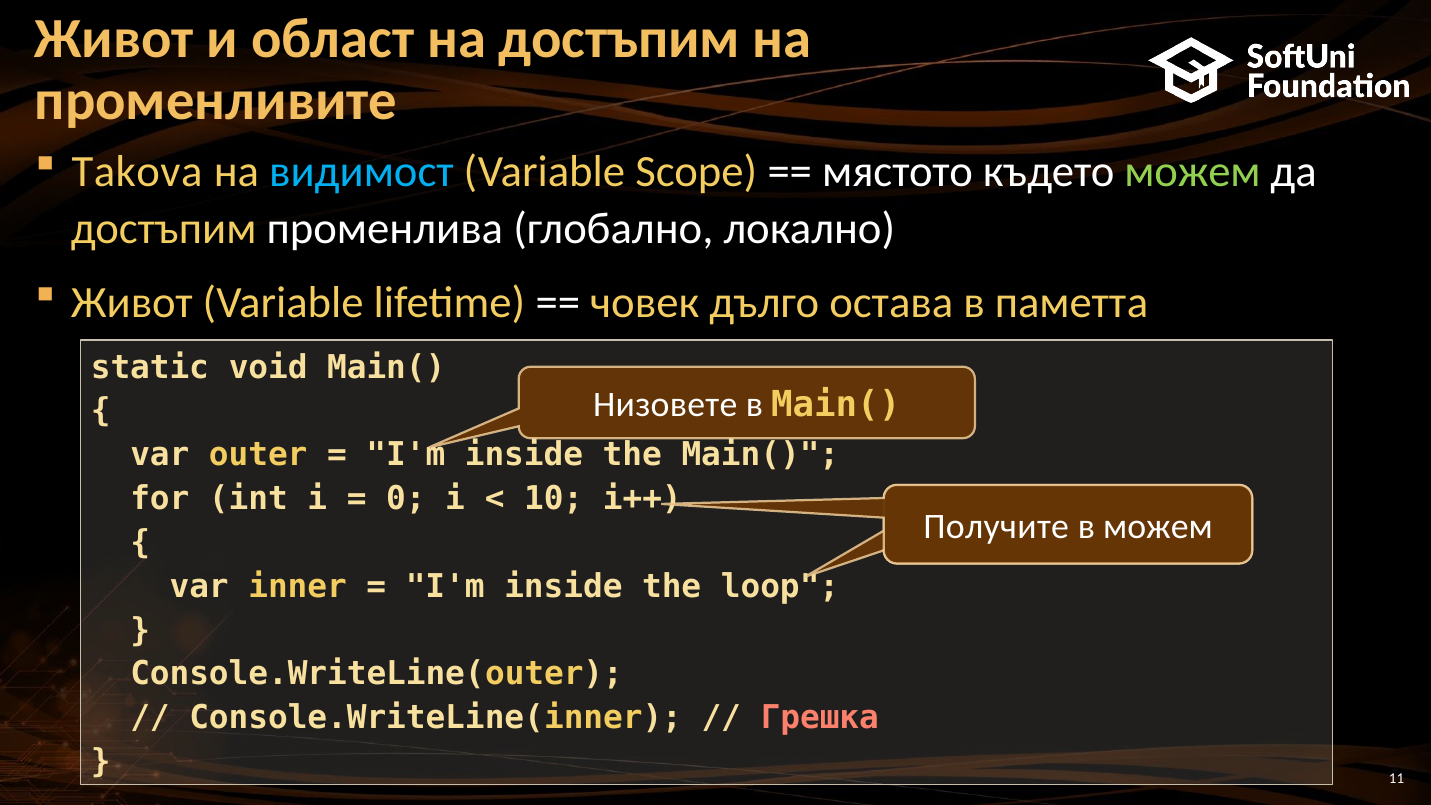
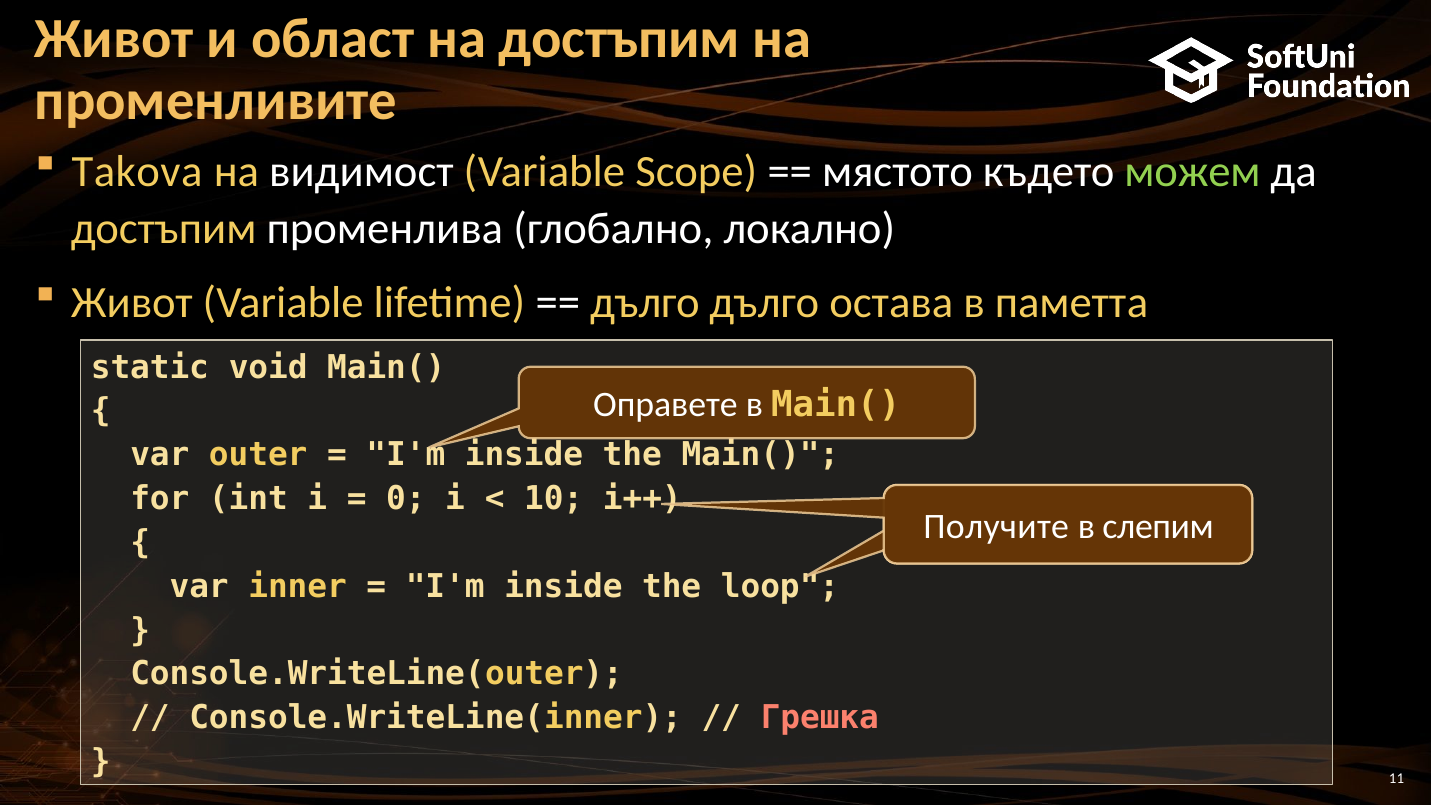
видимост colour: light blue -> white (361, 172)
човек: човек -> дълго (645, 303)
Низовете: Низовете -> Оправете (665, 405)
в можем: можем -> слепим (1158, 527)
